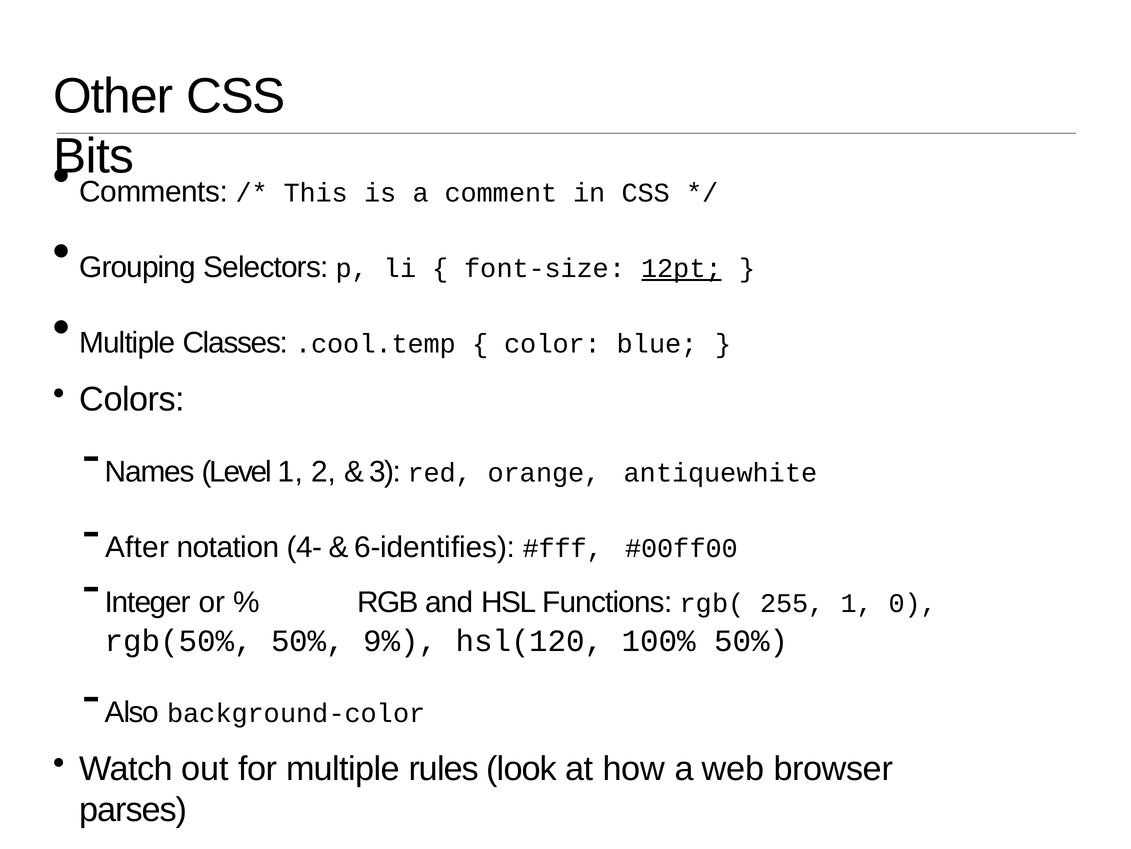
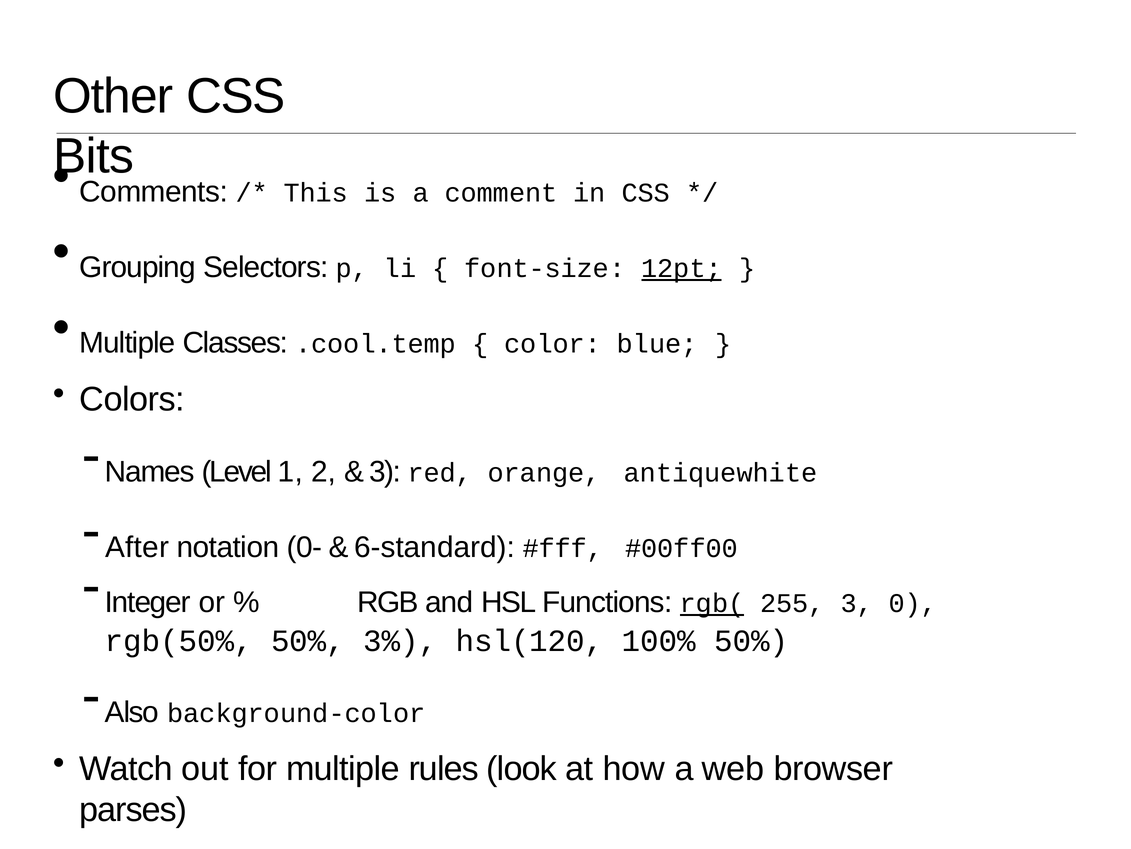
4-: 4- -> 0- (304, 547)
6-identifies: 6-identifies -> 6-standard (435, 547)
rgb( underline: none -> present (712, 603)
255 1: 1 -> 3 (857, 603)
9%: 9% -> 3% (400, 640)
